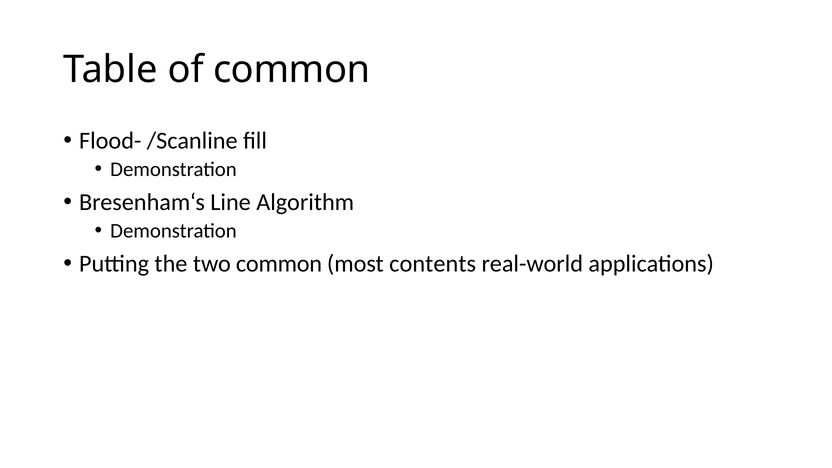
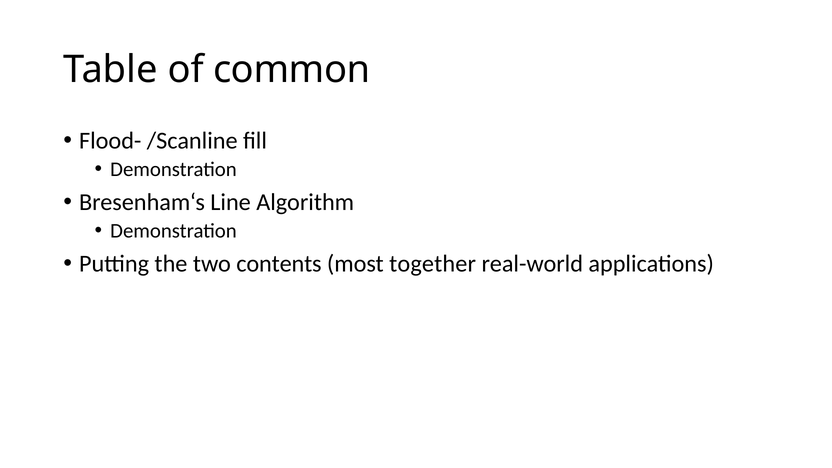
two common: common -> contents (279, 264)
contents: contents -> together (433, 264)
